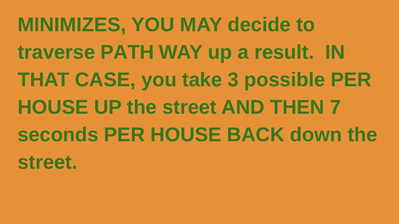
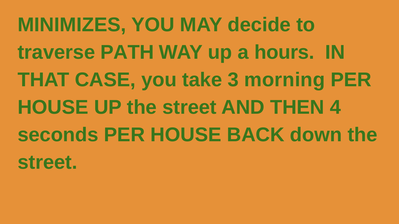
result: result -> hours (284, 52)
possible: possible -> morning (285, 80)
7: 7 -> 4 (335, 108)
